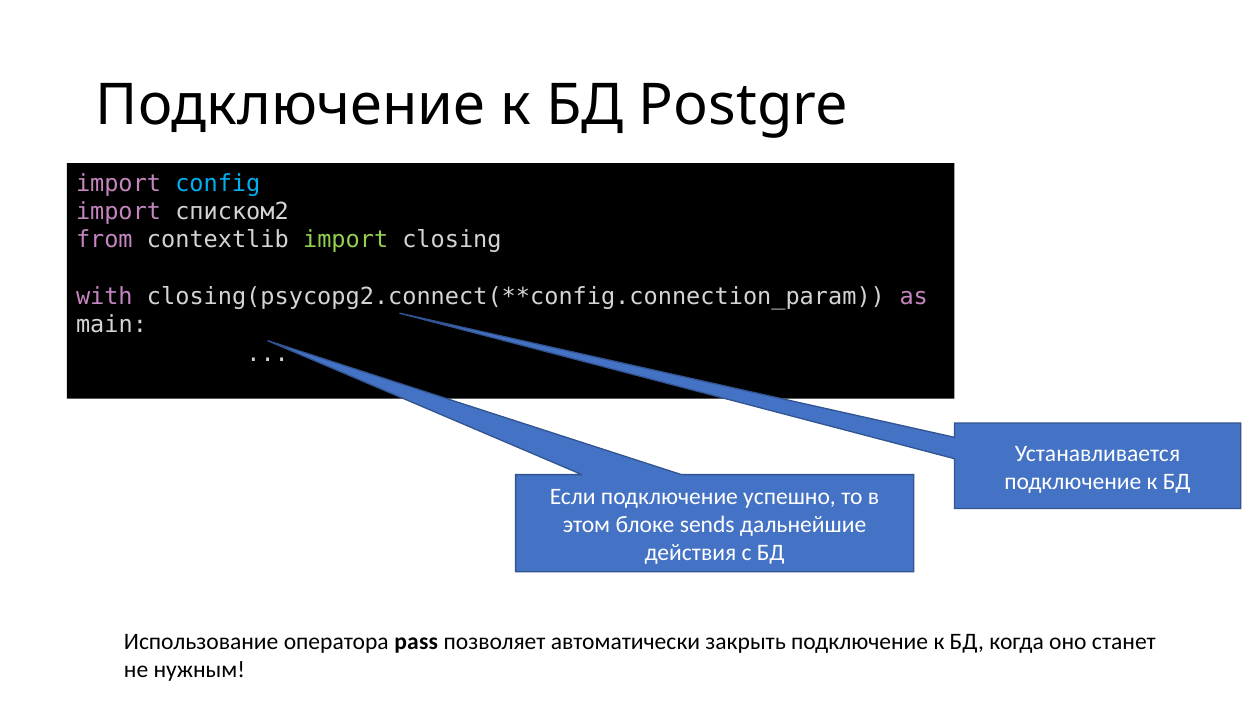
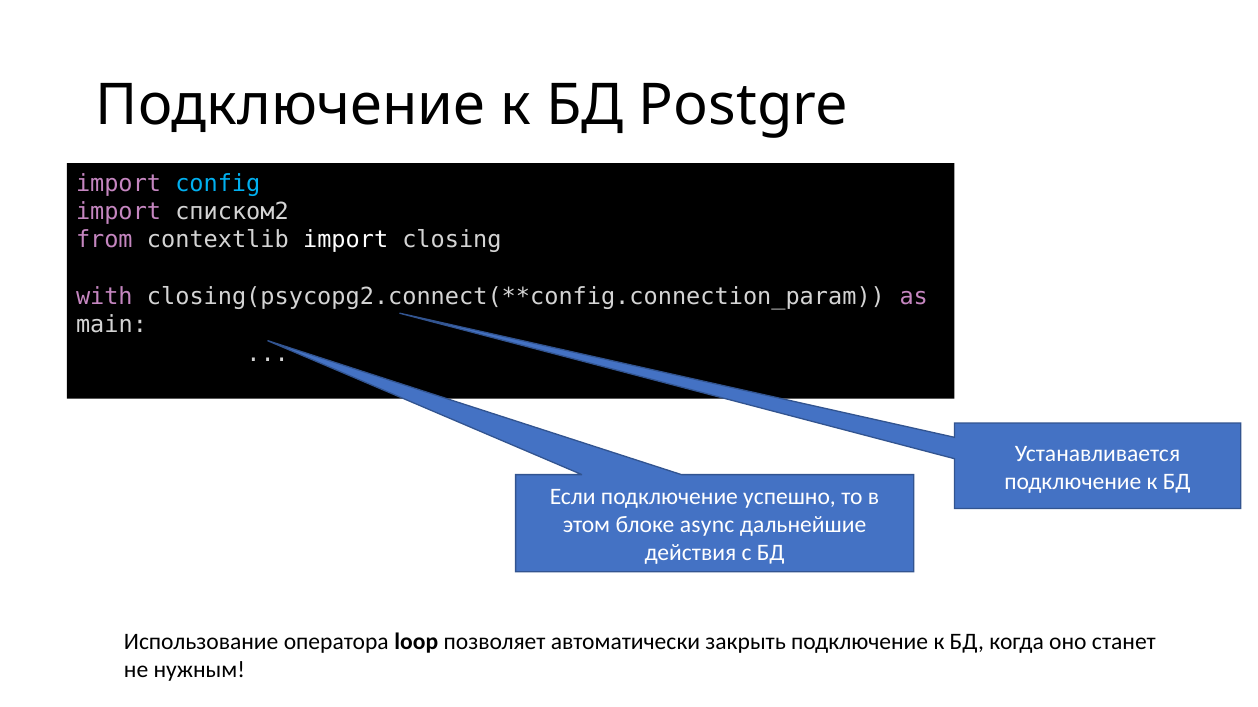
import colour: light green -> white (346, 240)
sends: sends -> async (707, 525)
pass: pass -> loop (416, 642)
